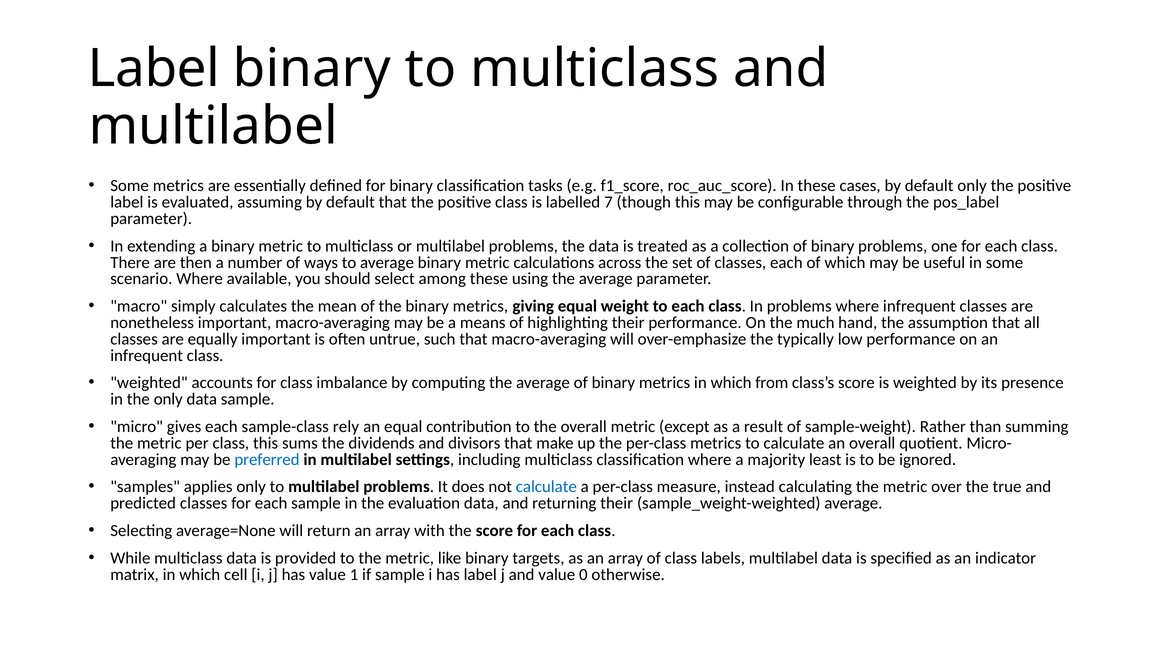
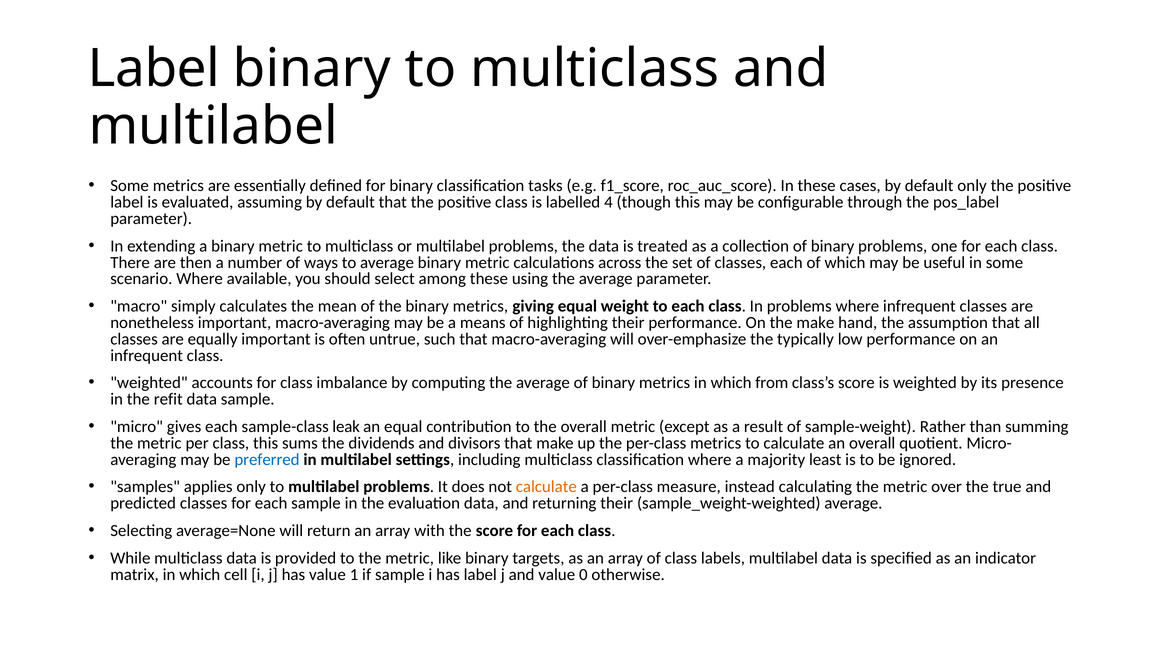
7: 7 -> 4 (608, 202)
the much: much -> make (815, 323)
the only: only -> refit (168, 399)
rely: rely -> leak (346, 427)
calculate colour: blue -> orange (546, 487)
